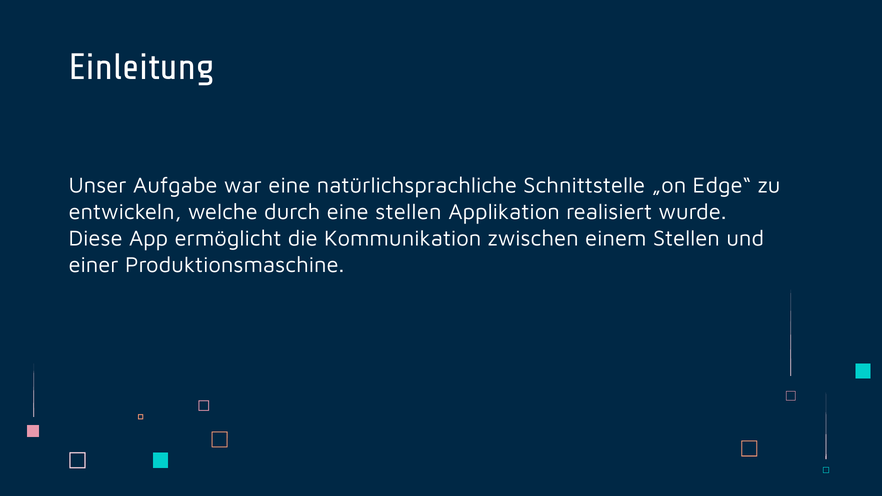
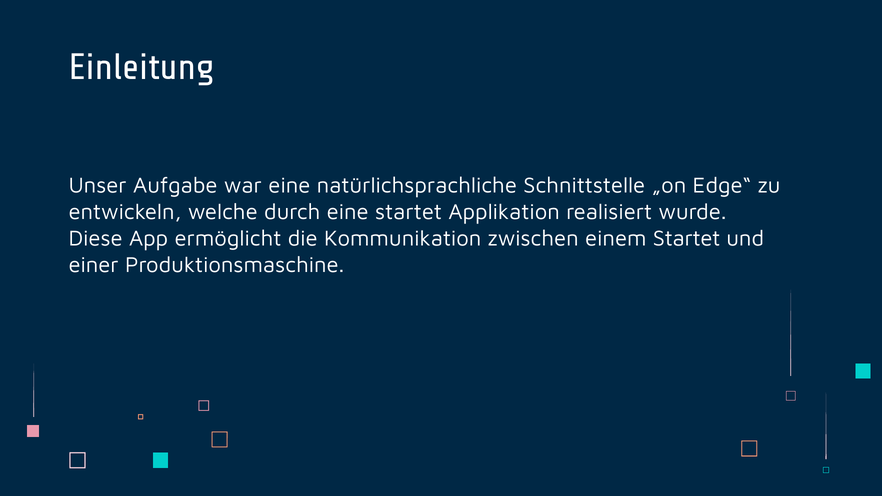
eine stellen: stellen -> startet (409, 212)
einem Stellen: Stellen -> Startet (686, 238)
